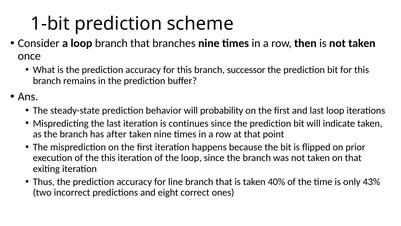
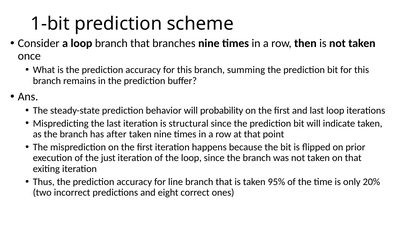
successor: successor -> summing (246, 70)
continues: continues -> structural (189, 123)
the this: this -> just (108, 158)
40%: 40% -> 95% (276, 181)
43%: 43% -> 20% (371, 181)
